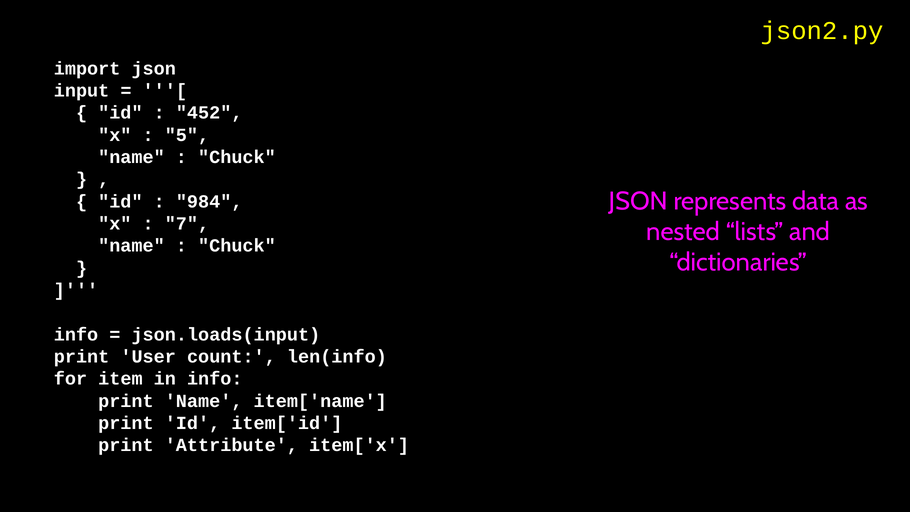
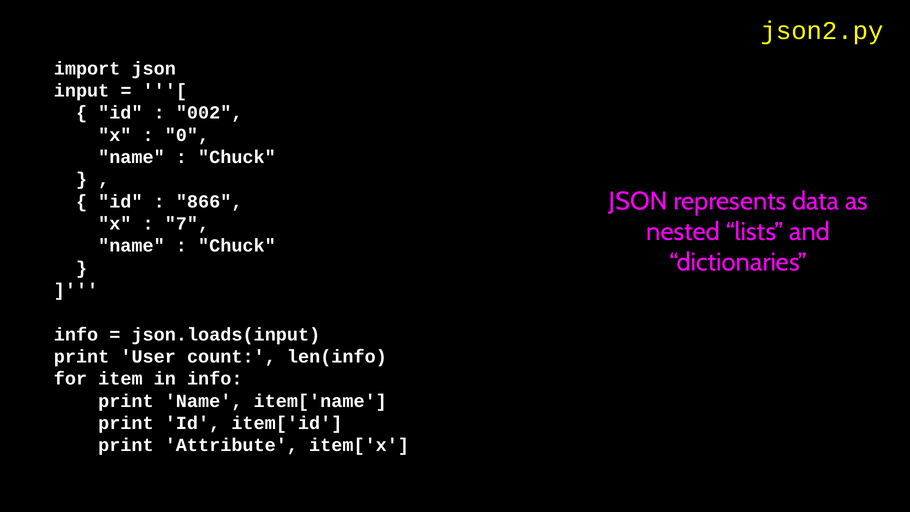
452: 452 -> 002 (209, 113)
5: 5 -> 0 (187, 135)
984: 984 -> 866 (209, 201)
